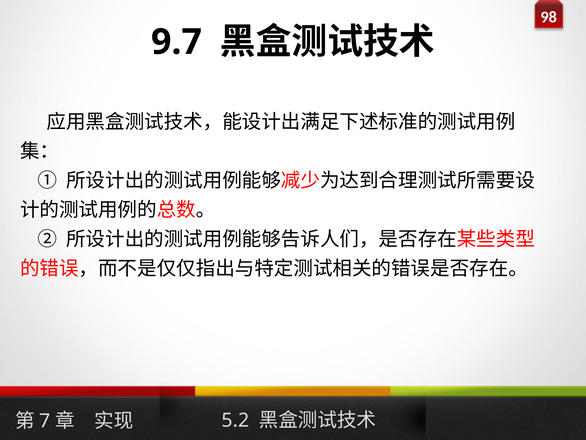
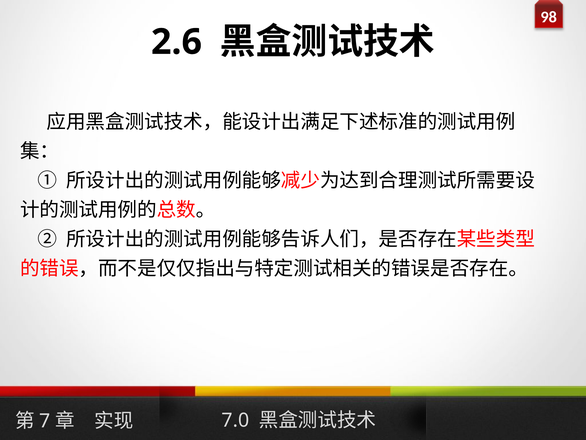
9.7: 9.7 -> 2.6 (176, 42)
5.2: 5.2 -> 7.0 (235, 420)
